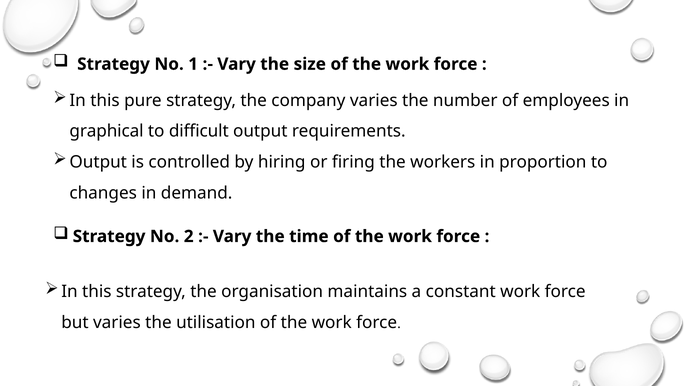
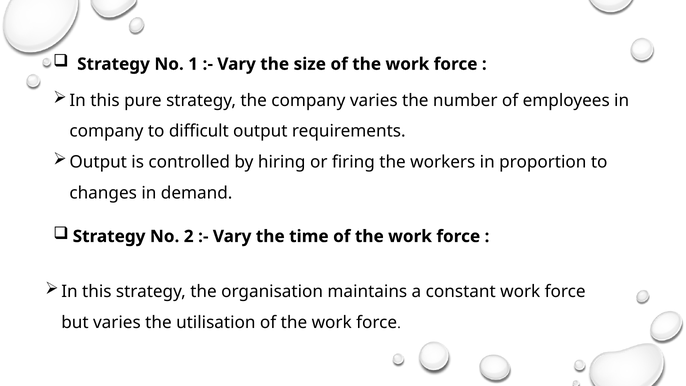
graphical: graphical -> company (106, 131)
